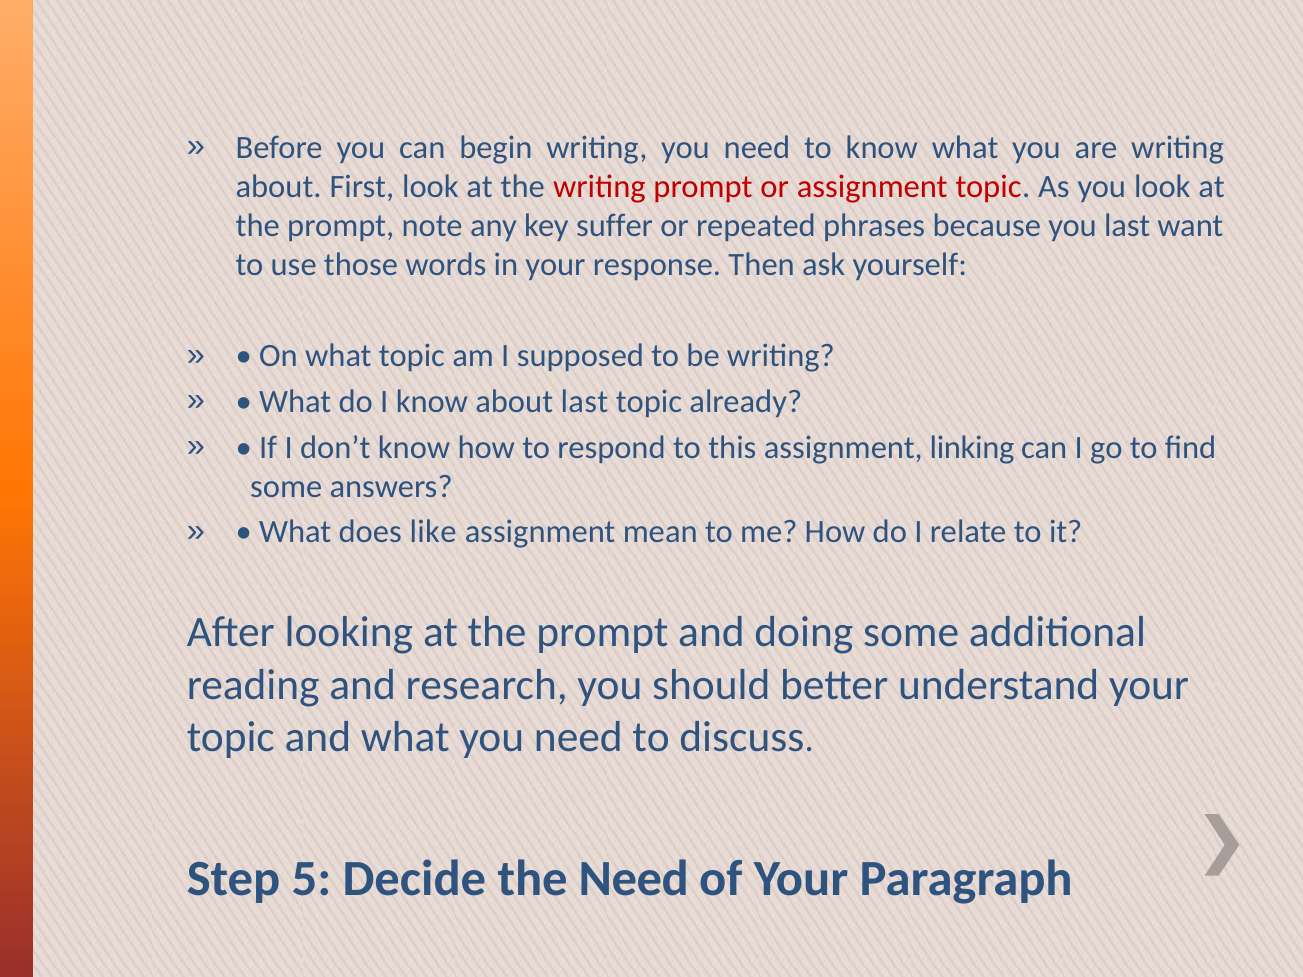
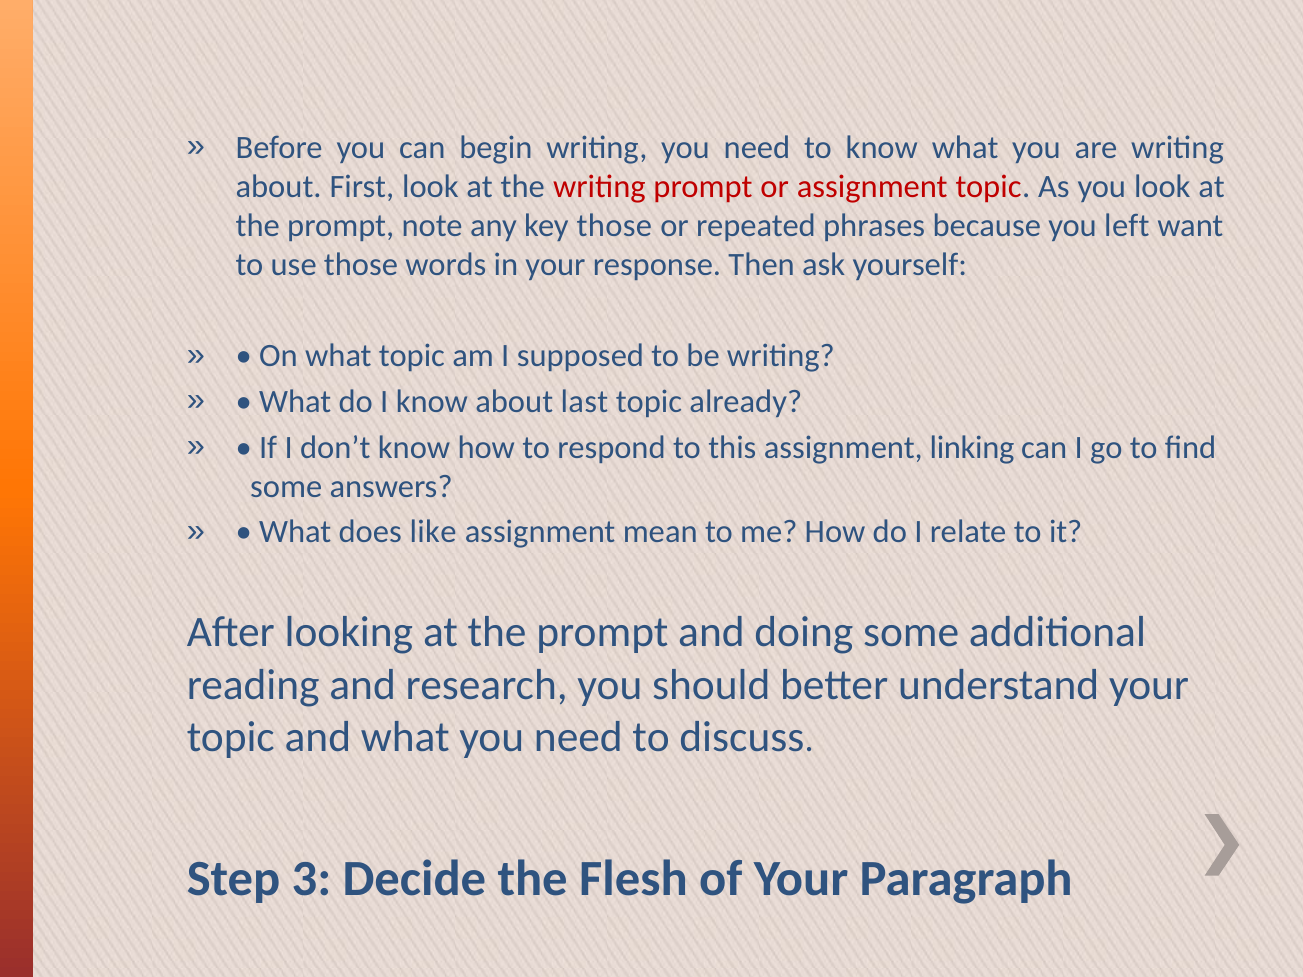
key suffer: suffer -> those (614, 226)
you last: last -> left (1127, 226)
5: 5 -> 3 (311, 879)
the Need: Need -> Flesh (633, 879)
